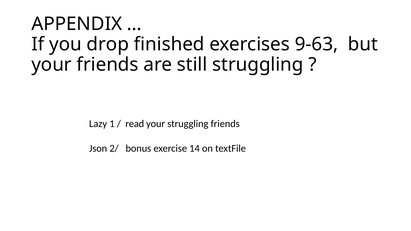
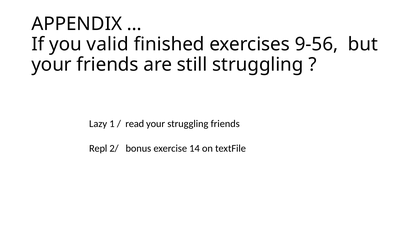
drop: drop -> valid (108, 44)
9-63: 9-63 -> 9-56 (316, 44)
Json: Json -> Repl (98, 149)
